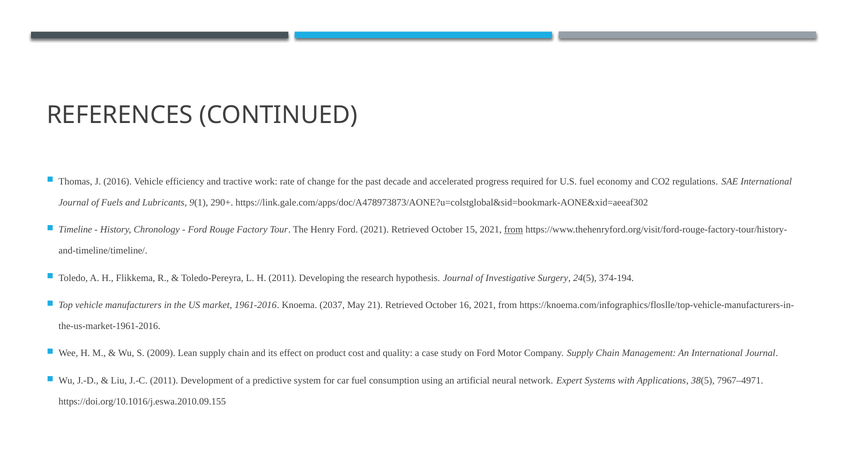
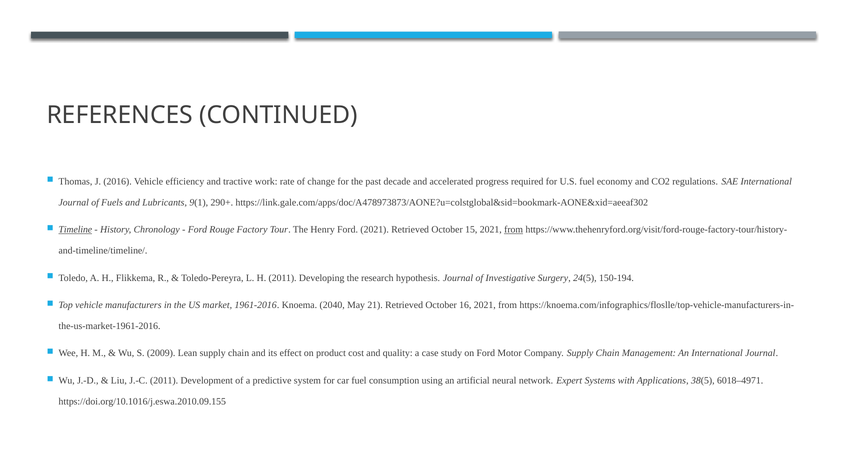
Timeline underline: none -> present (75, 230)
374-194: 374-194 -> 150-194 (616, 278)
2037: 2037 -> 2040 (332, 305)
7967–4971: 7967–4971 -> 6018–4971 (740, 381)
